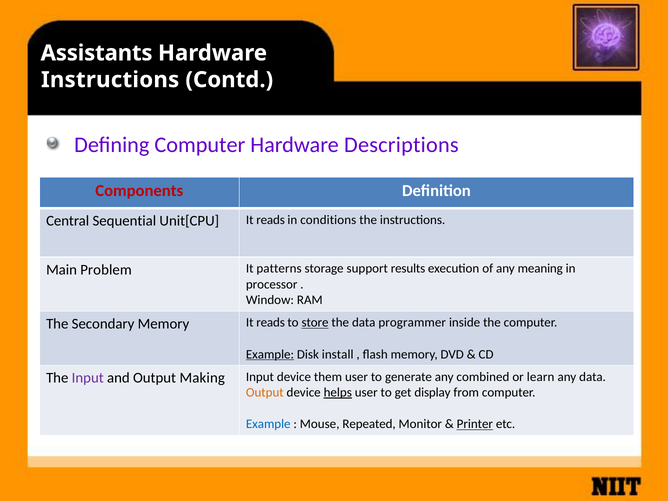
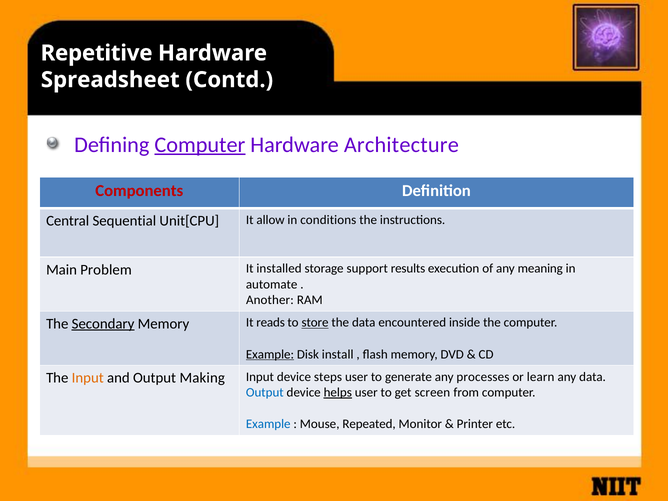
Assistants: Assistants -> Repetitive (97, 53)
Instructions: Instructions -> Spreadsheet (110, 80)
Computer underline: none -> present (200, 145)
Descriptions: Descriptions -> Architecture (401, 145)
Unit[CPU It reads: reads -> allow (271, 220)
patterns: patterns -> installed (279, 268)
processor: processor -> automate (272, 284)
Window: Window -> Another (270, 300)
Secondary underline: none -> present (103, 324)
programmer: programmer -> encountered (412, 323)
Input colour: purple -> orange (88, 378)
them: them -> steps (328, 377)
combined: combined -> processes (483, 377)
Output colour: orange -> blue (265, 393)
display: display -> screen (432, 393)
Printer underline: present -> none (475, 424)
